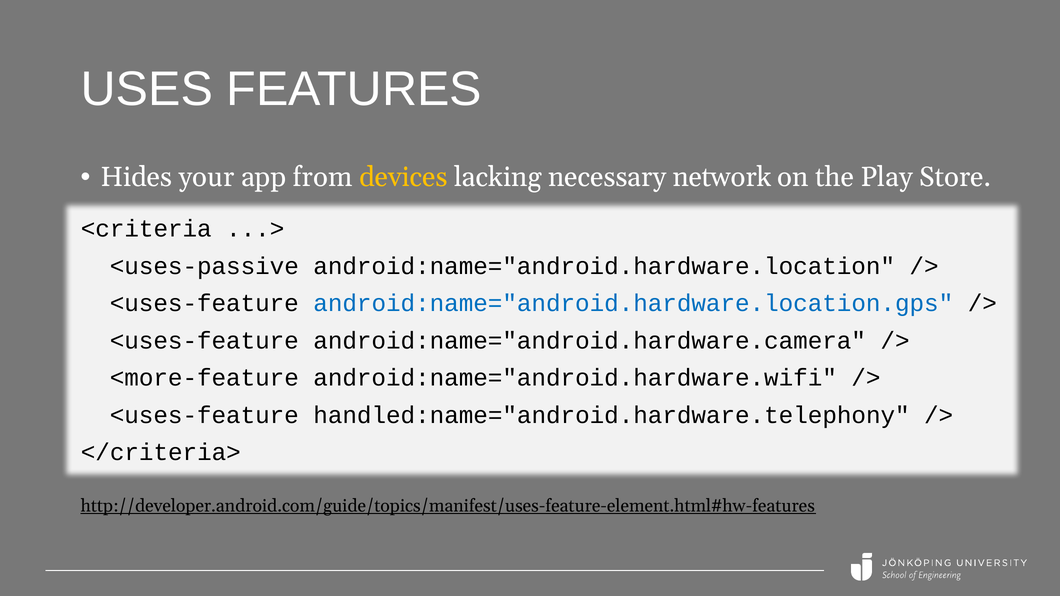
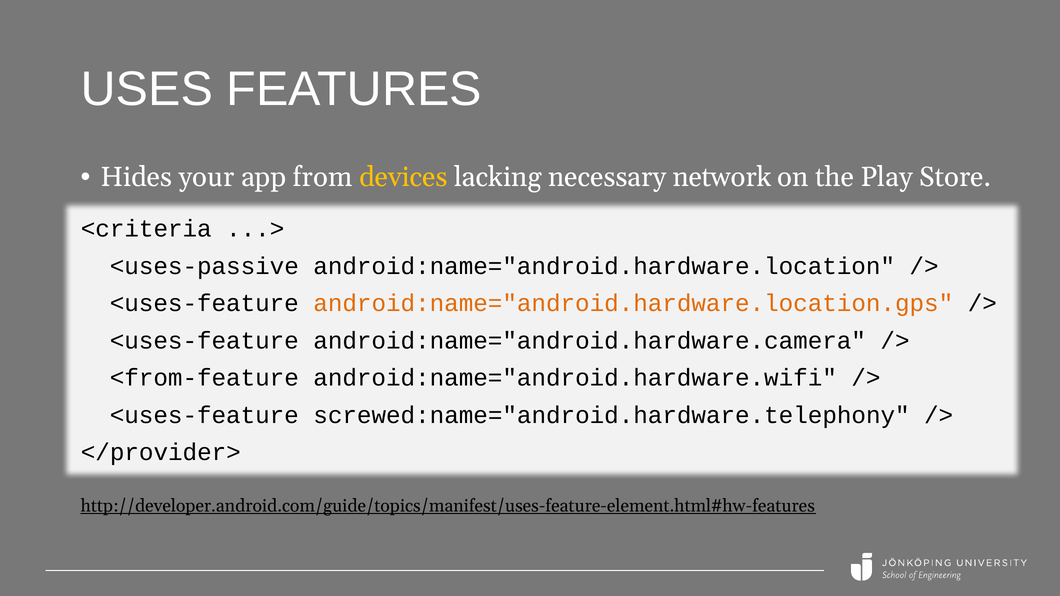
android:name="android.hardware.location.gps colour: blue -> orange (633, 303)
<more-feature: <more-feature -> <from-feature (204, 378)
handled:name="android.hardware.telephony: handled:name="android.hardware.telephony -> screwed:name="android.hardware.telephony (612, 415)
</criteria>: </criteria> -> </provider> (161, 453)
